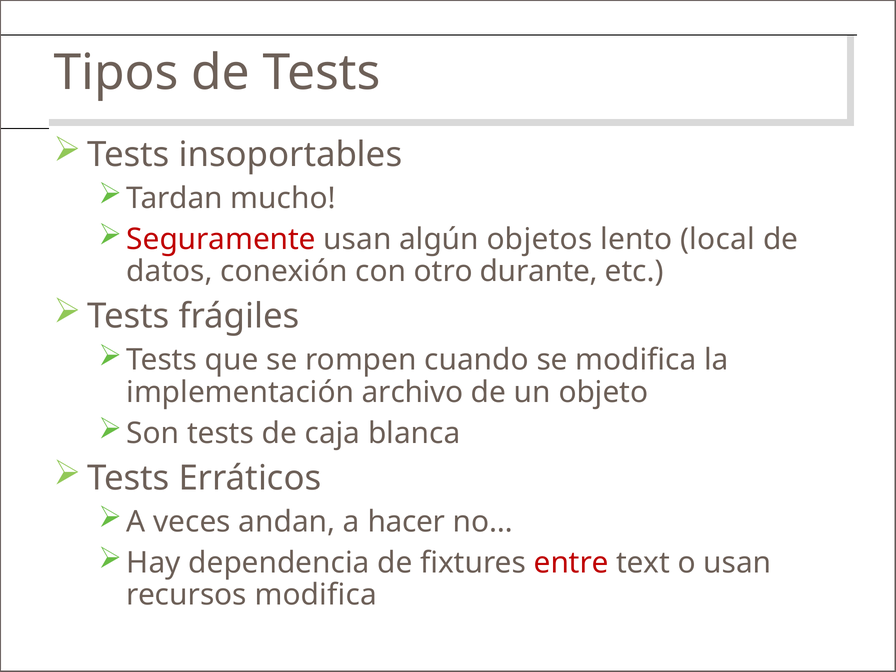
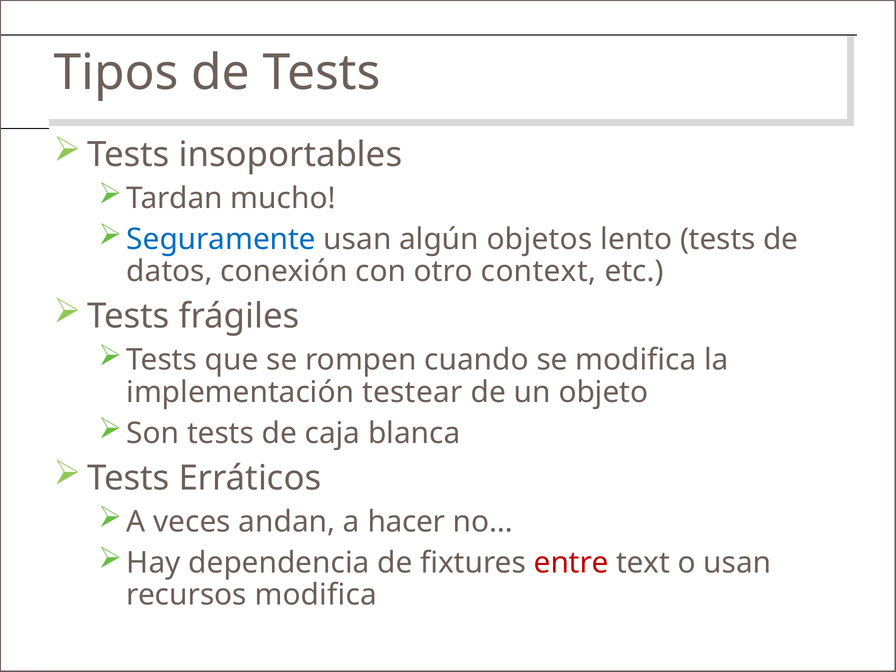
Seguramente colour: red -> blue (221, 239)
lento local: local -> tests (718, 239)
durante: durante -> context (539, 272)
archivo: archivo -> testear (412, 392)
